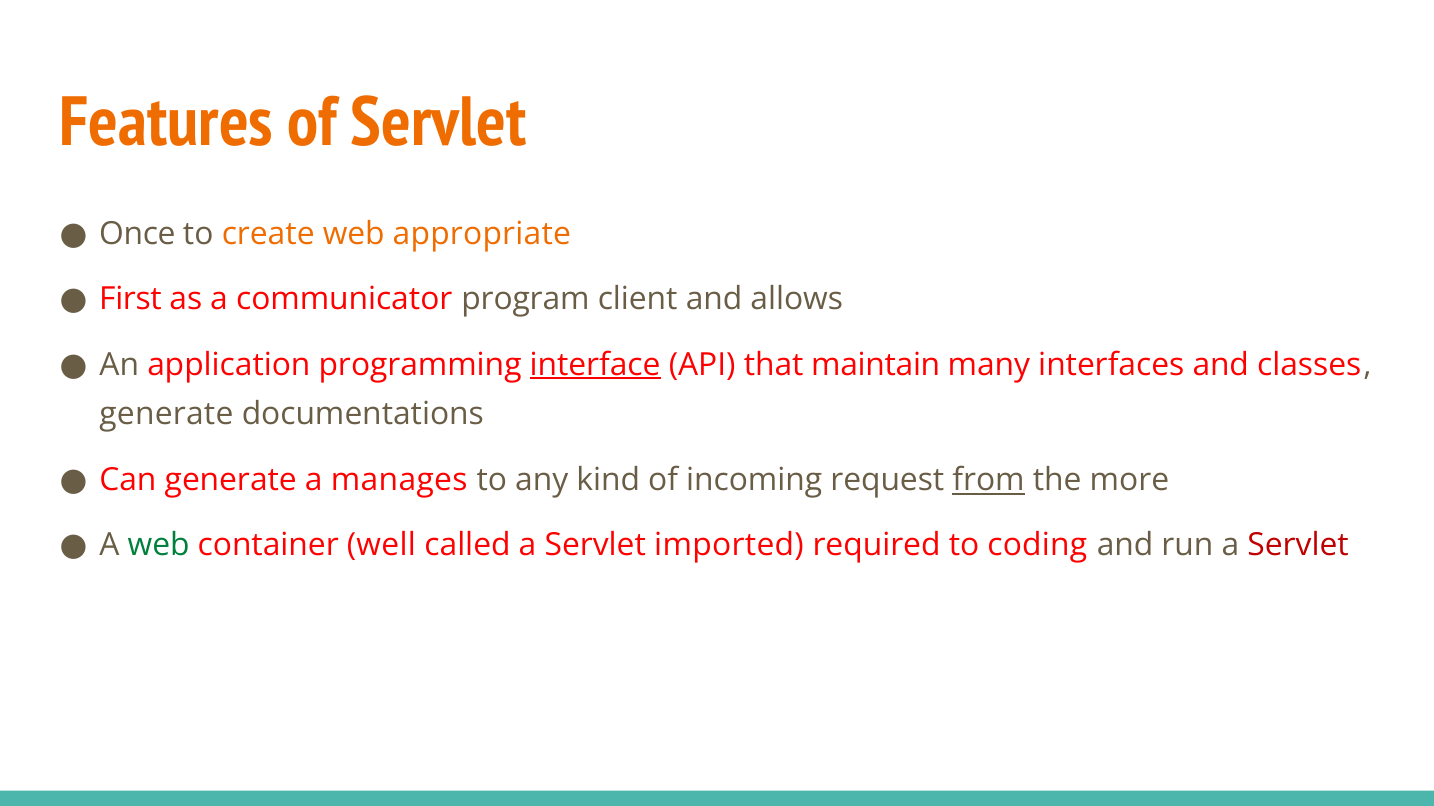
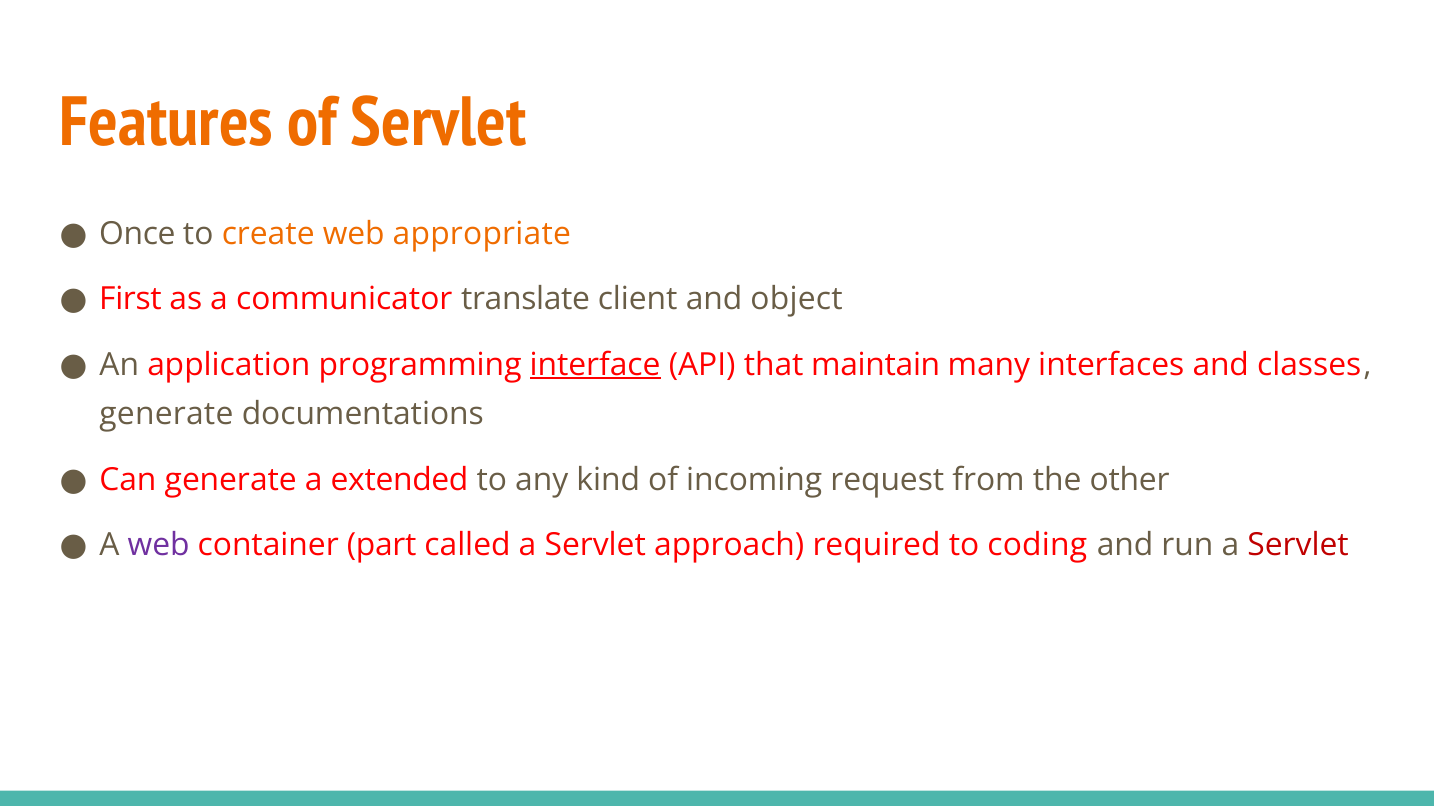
program: program -> translate (526, 299)
allows: allows -> object (797, 299)
manages: manages -> extended (400, 480)
from underline: present -> none (989, 480)
more: more -> other (1130, 480)
web colour: green -> purple (159, 546)
well: well -> part (382, 546)
imported: imported -> approach (729, 546)
